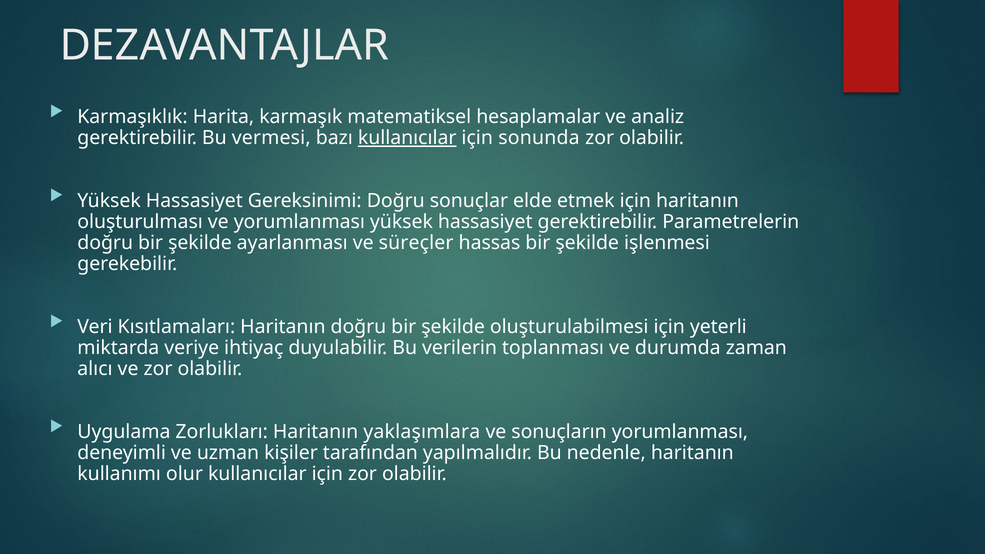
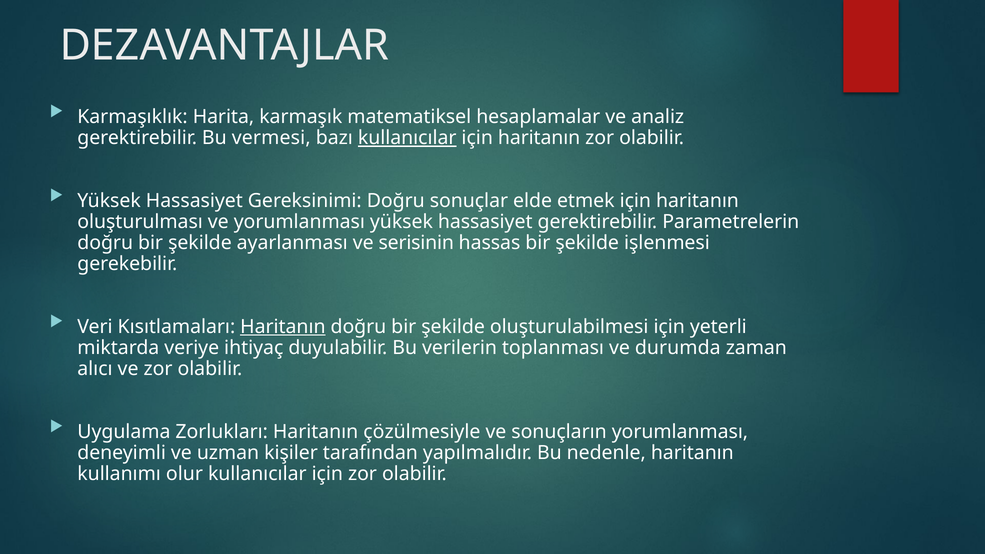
sonunda: sonunda -> haritanın (539, 138)
süreçler: süreçler -> serisinin (416, 243)
Haritanın underline: none -> present (283, 327)
yaklaşımlara: yaklaşımlara -> çözülmesiyle (422, 432)
